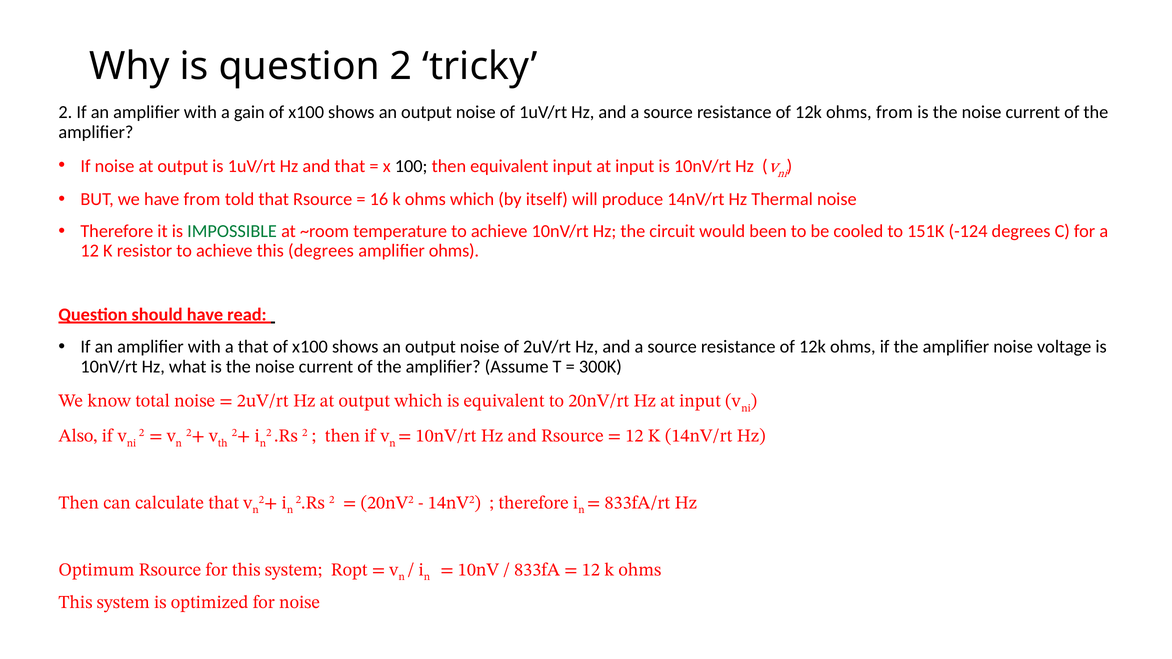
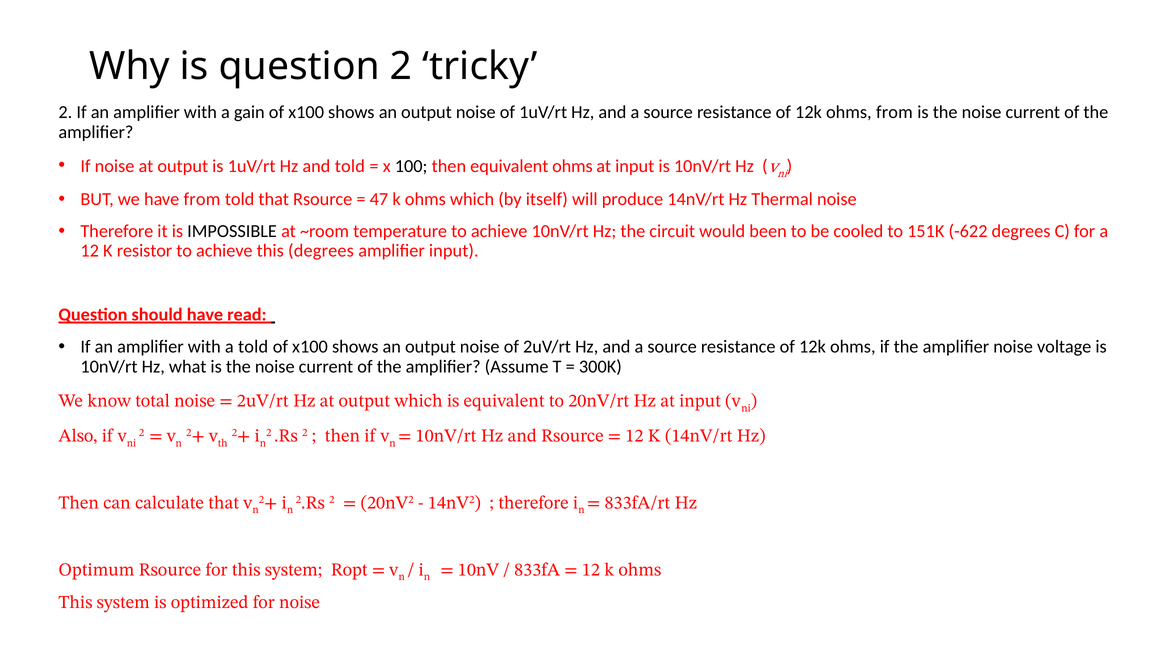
and that: that -> told (350, 167)
equivalent input: input -> ohms (572, 167)
16: 16 -> 47 (379, 199)
IMPOSSIBLE colour: green -> black (232, 231)
-124: -124 -> -622 (968, 231)
amplifier ohms: ohms -> input (454, 251)
a that: that -> told (253, 347)
